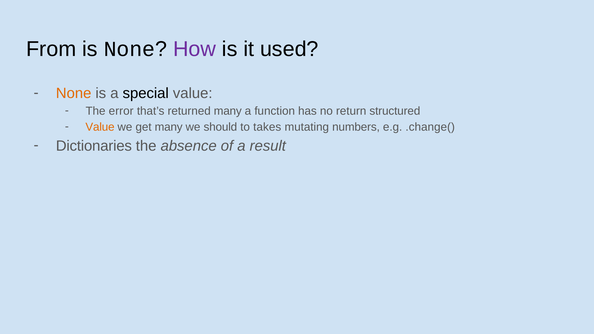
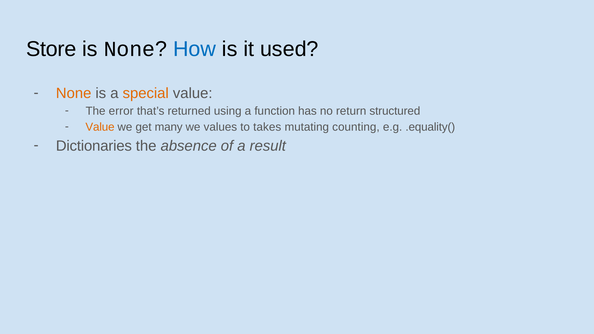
From: From -> Store (51, 49)
How colour: purple -> blue (194, 49)
special colour: black -> orange (146, 93)
returned many: many -> using (228, 111)
should: should -> values (220, 127)
numbers: numbers -> counting (356, 127)
.change(: .change( -> .equality( (430, 127)
